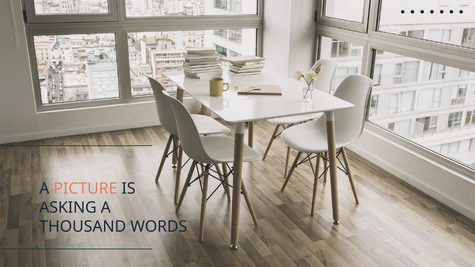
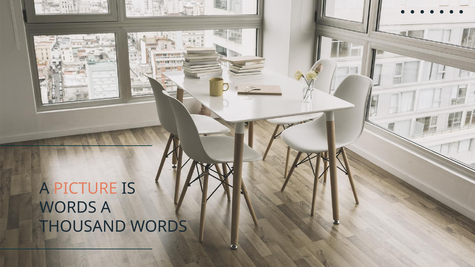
ASKING: ASKING -> WORDS (68, 208)
